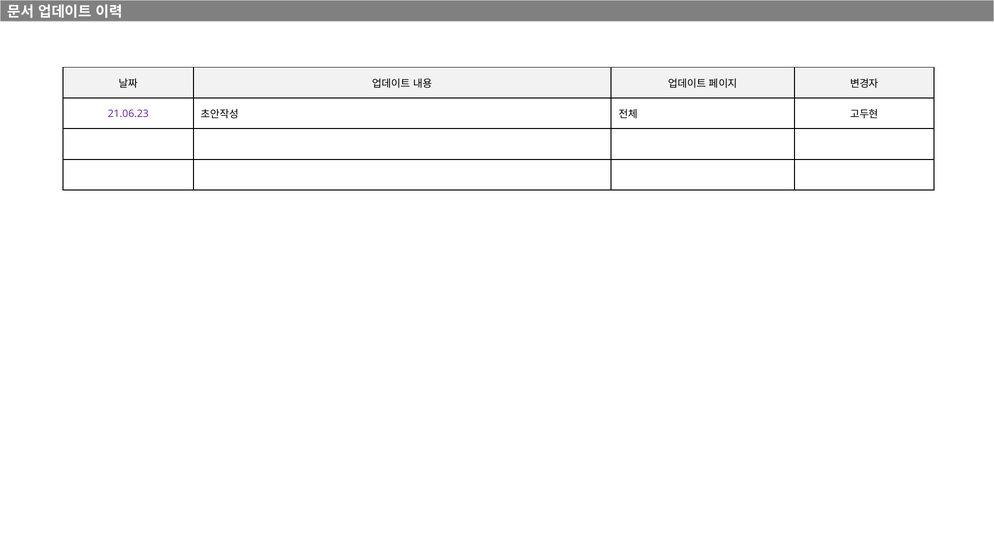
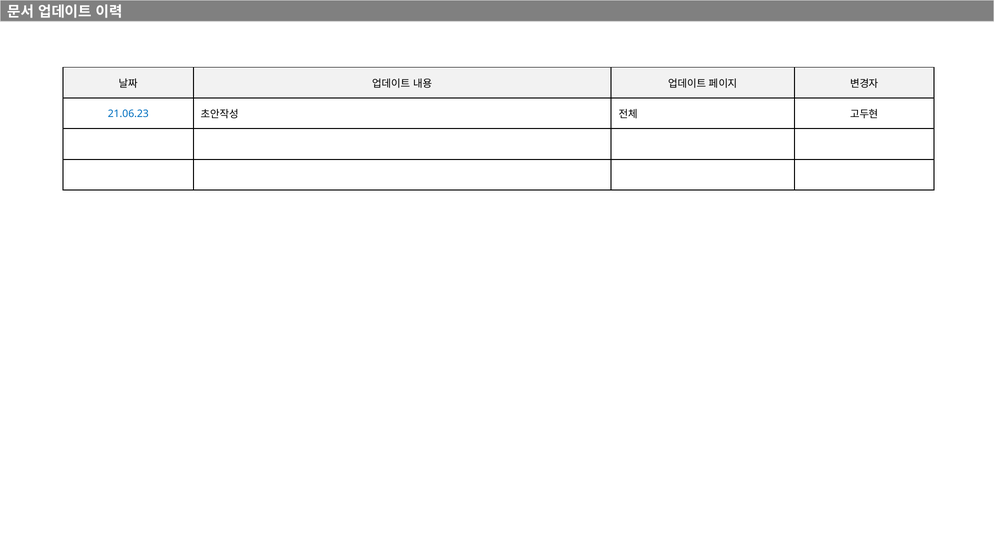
21.06.23 colour: purple -> blue (128, 114)
